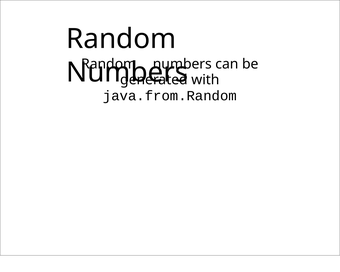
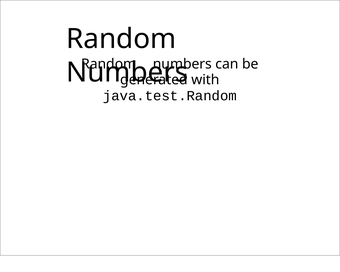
java.from.Random: java.from.Random -> java.test.Random (170, 96)
